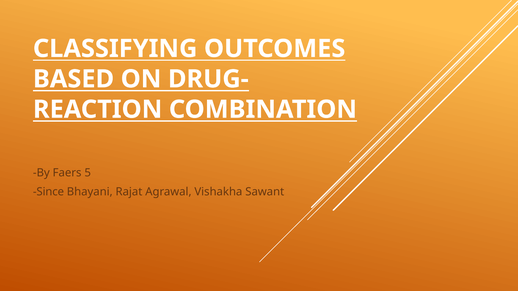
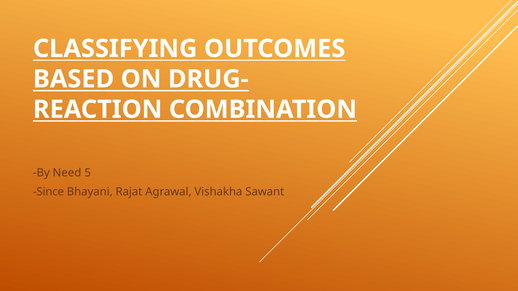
Faers: Faers -> Need (67, 173)
